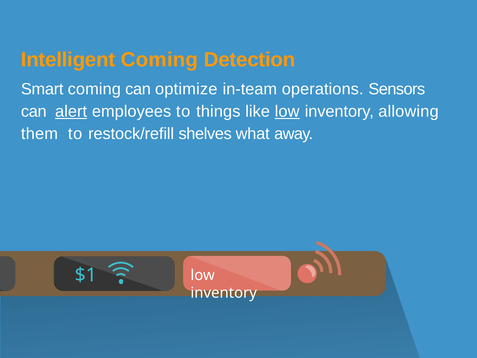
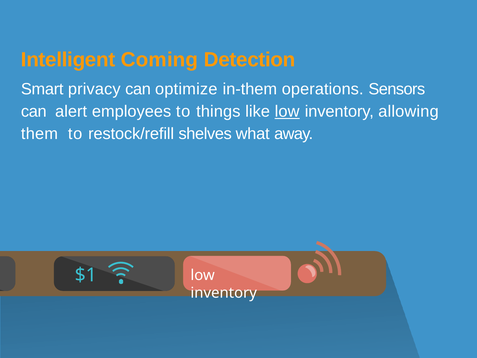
Smart coming: coming -> privacy (94, 89)
in-team: in-team -> in-them (250, 89)
alert underline: present -> none (71, 111)
